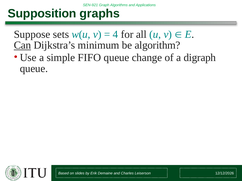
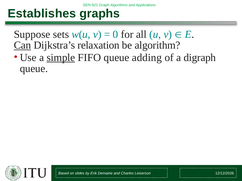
Supposition: Supposition -> Establishes (42, 14)
4: 4 -> 0 (115, 35)
minimum: minimum -> relaxation (99, 45)
simple underline: none -> present (61, 58)
change: change -> adding (147, 58)
